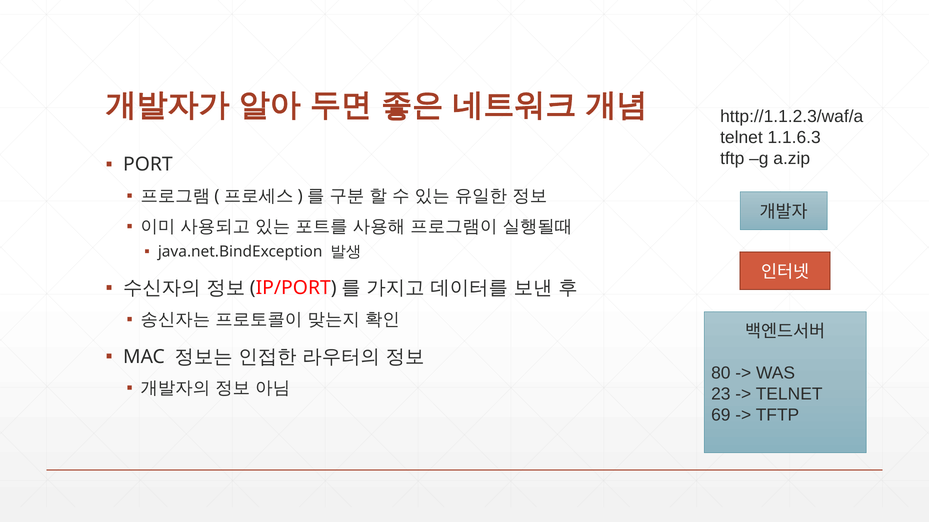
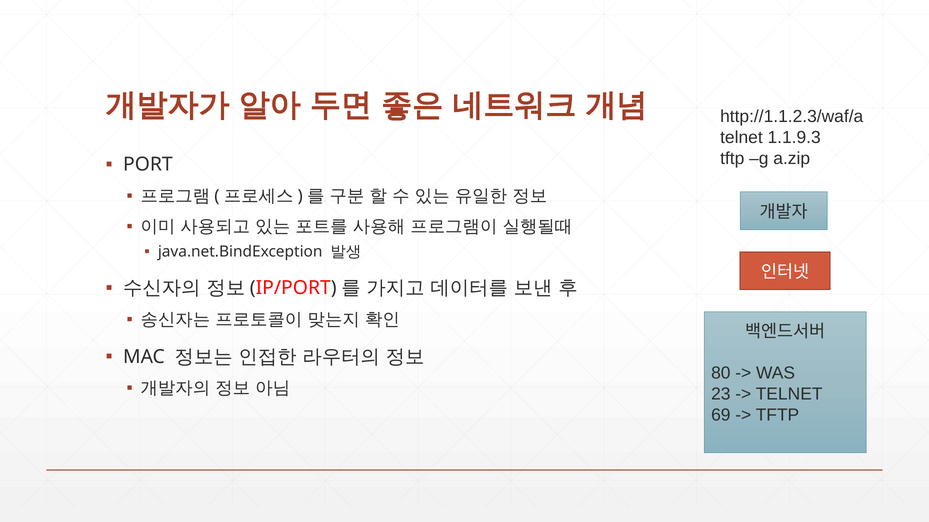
1.1.6.3: 1.1.6.3 -> 1.1.9.3 (794, 138)
